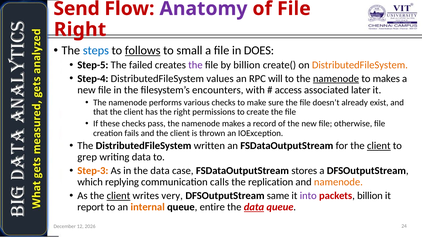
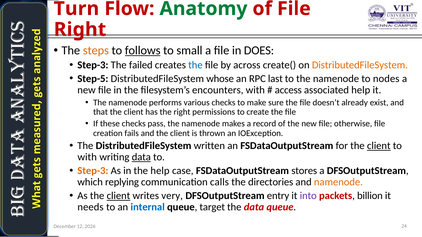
Send: Send -> Turn (76, 9)
Anatomy colour: purple -> green (203, 9)
steps colour: blue -> orange (96, 51)
Step-5: Step-5 -> Step-3 (93, 65)
the colour: purple -> blue (195, 65)
by billion: billion -> across (247, 65)
Step-4: Step-4 -> Step-5 (93, 79)
values: values -> whose (220, 79)
will: will -> last (275, 79)
namenode underline: present -> none (336, 79)
to makes: makes -> nodes (386, 79)
associated later: later -> help (361, 90)
grep: grep -> with (87, 157)
data underline: none -> present (141, 157)
in the data: data -> help (160, 171)
replication: replication -> directories (271, 182)
same: same -> entry (278, 196)
report: report -> needs (91, 207)
internal colour: orange -> blue (148, 207)
entire: entire -> target (212, 207)
data underline: present -> none (254, 207)
